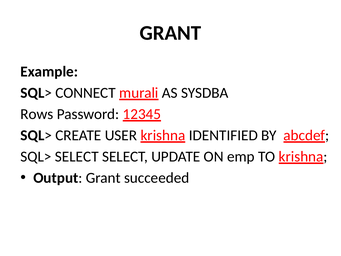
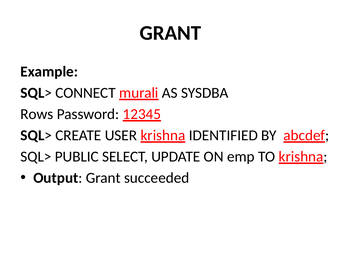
SQL> SELECT: SELECT -> PUBLIC (77, 157)
